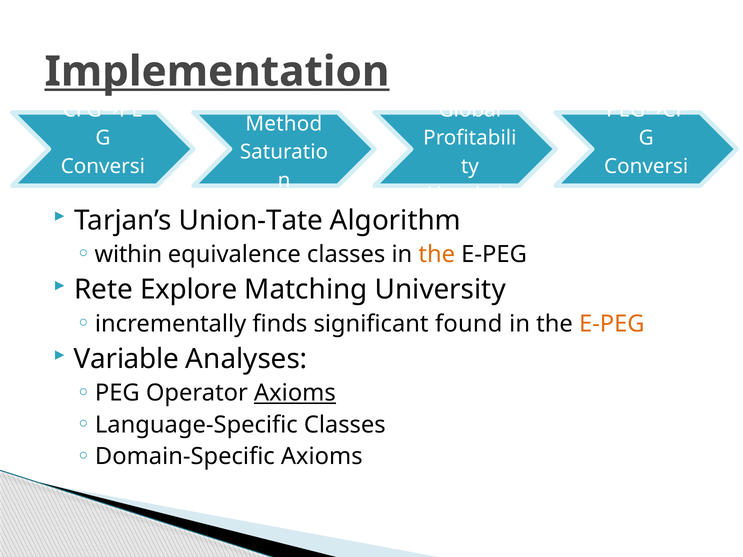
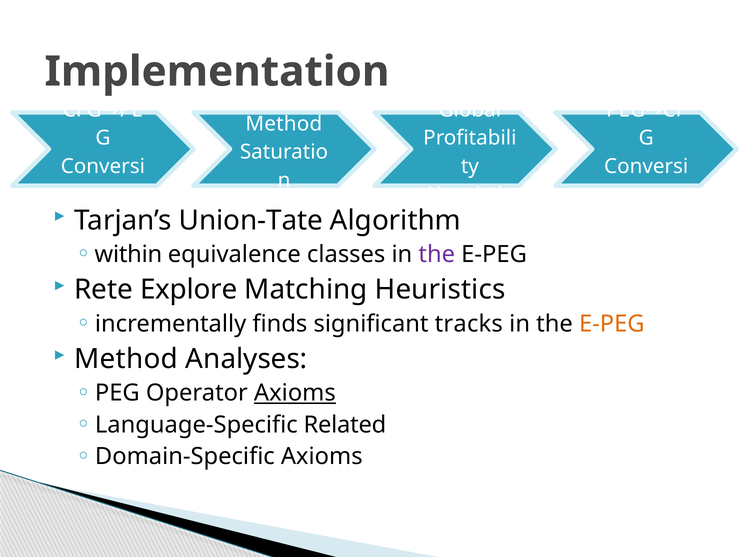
Implementation underline: present -> none (217, 72)
the colour: orange -> purple (437, 254)
University: University -> Heuristics (440, 290)
found: found -> tracks (469, 324)
Variable: Variable -> Method (126, 359)
Language-Specific Classes: Classes -> Related (345, 425)
